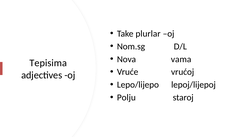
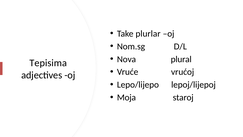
vama: vama -> plural (181, 59)
Polju: Polju -> Moja (126, 97)
